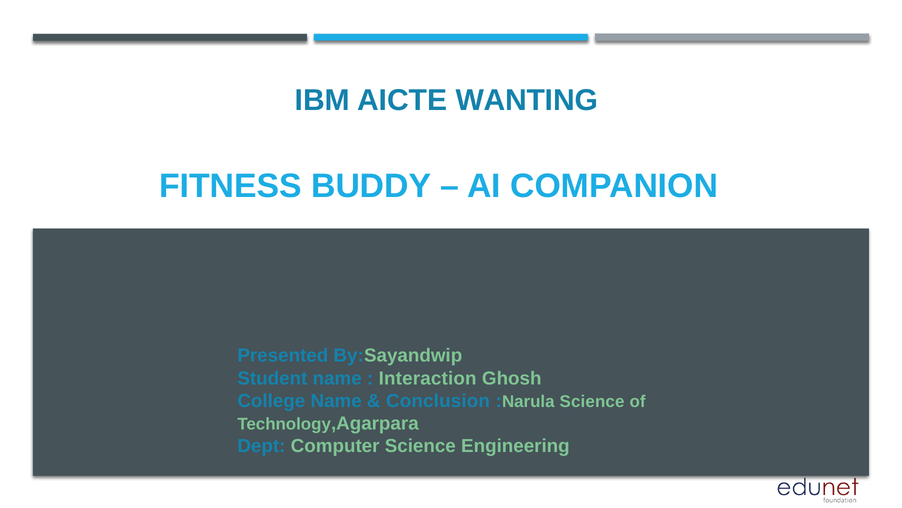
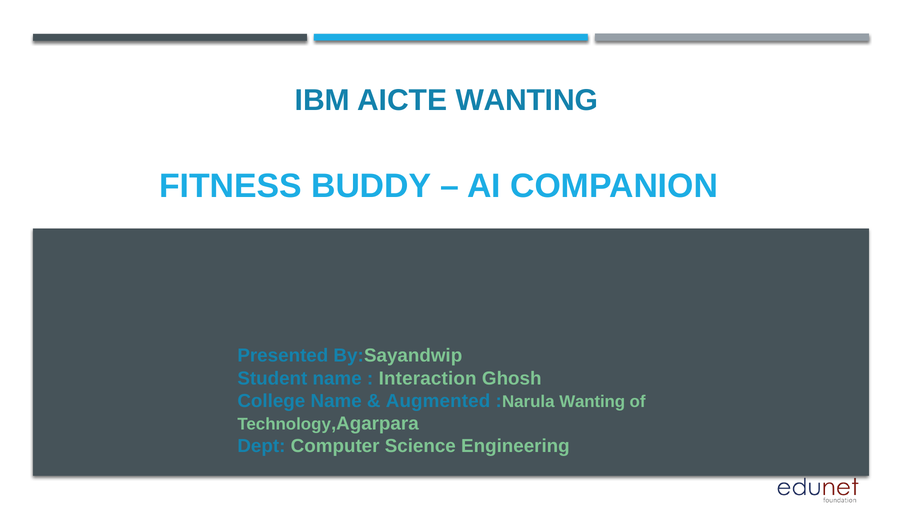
Conclusion: Conclusion -> Augmented (438, 400)
:Narula Science: Science -> Wanting (592, 401)
